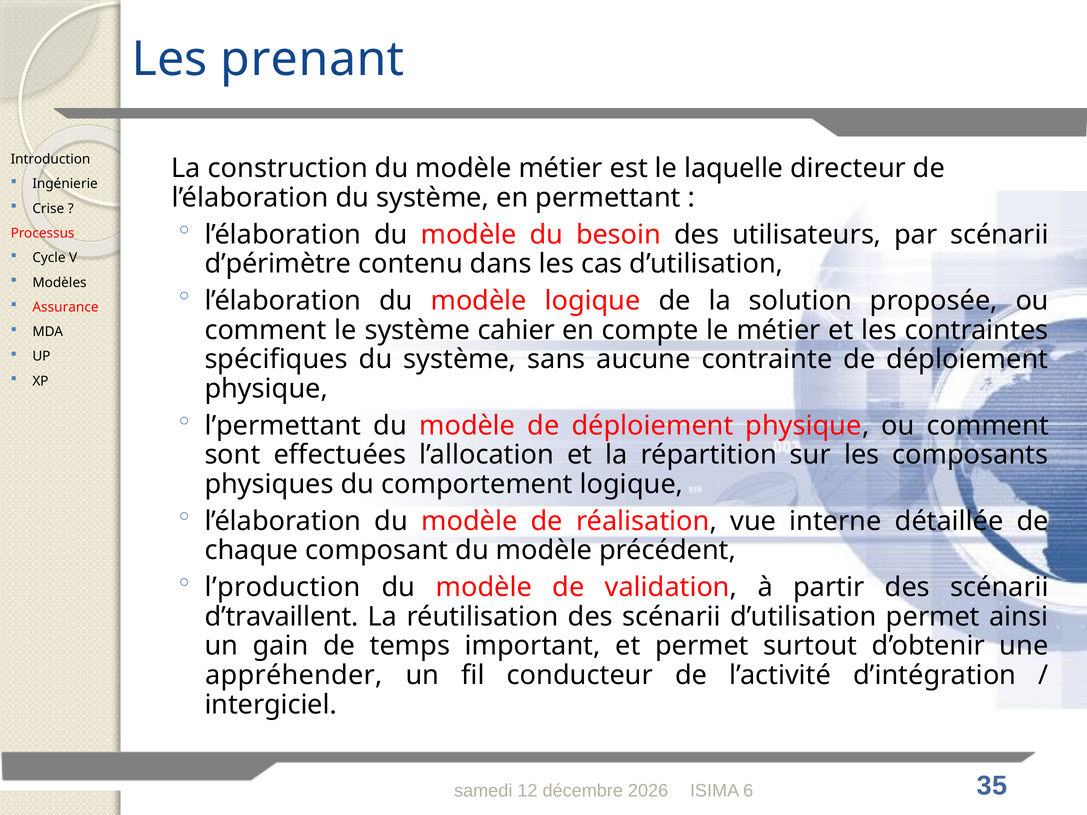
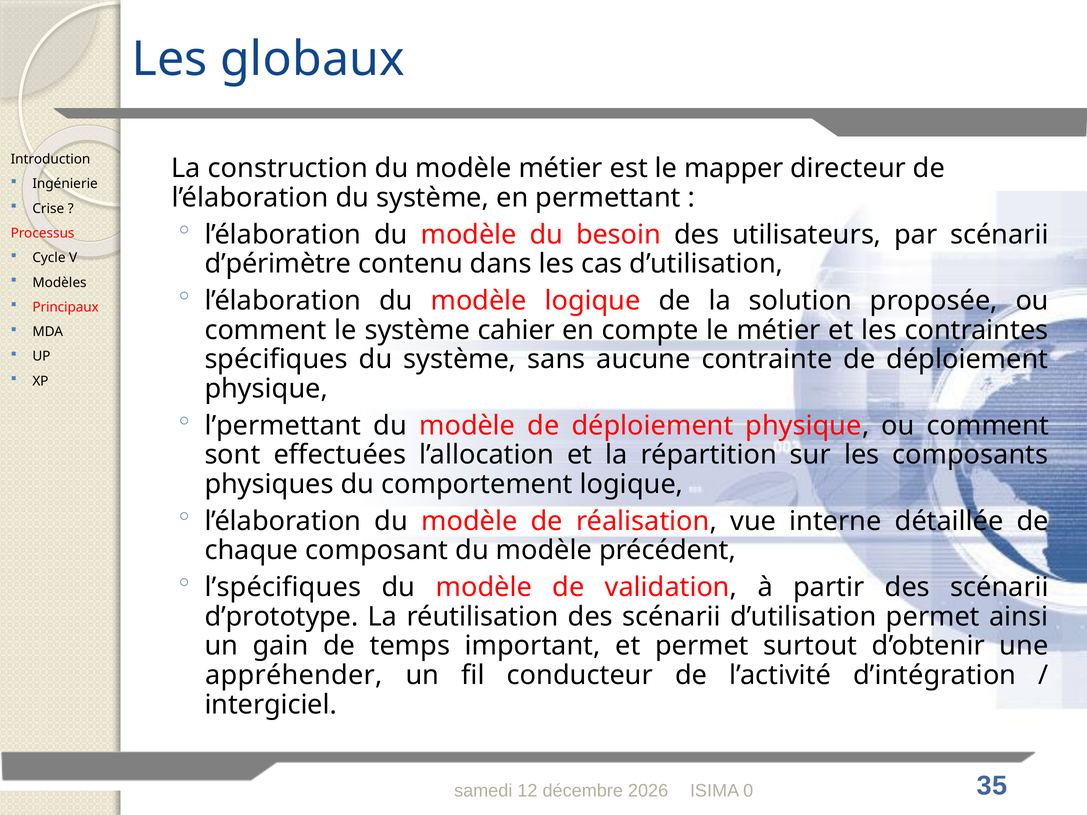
prenant: prenant -> globaux (313, 60)
laquelle: laquelle -> mapper (734, 169)
Assurance: Assurance -> Principaux (66, 307)
l’production: l’production -> l’spécifiques (283, 587)
d’travaillent: d’travaillent -> d’prototype (281, 617)
6: 6 -> 0 (748, 791)
